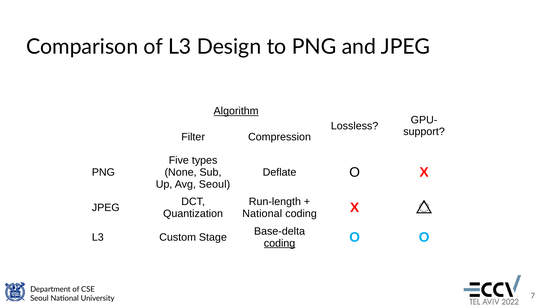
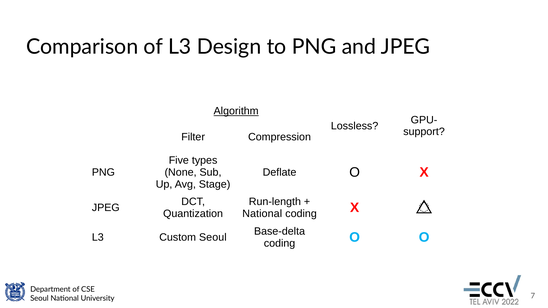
Avg Seoul: Seoul -> Stage (215, 184)
Custom Stage: Stage -> Seoul (213, 237)
coding underline: present -> none (280, 243)
